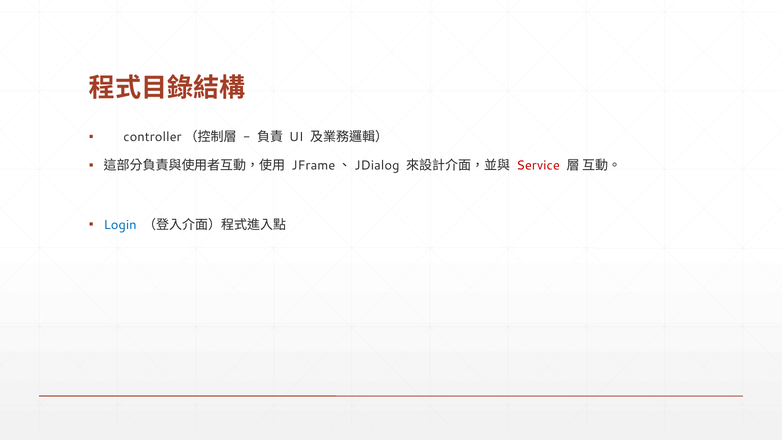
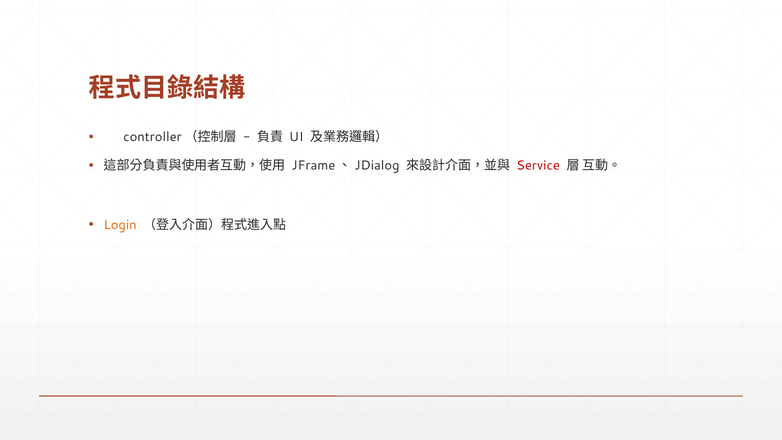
Login colour: blue -> orange (120, 225)
